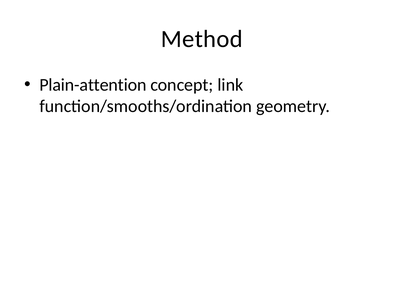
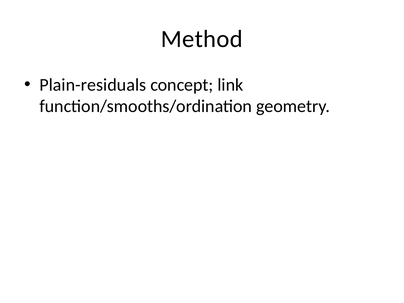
Plain-attention: Plain-attention -> Plain-residuals (93, 85)
